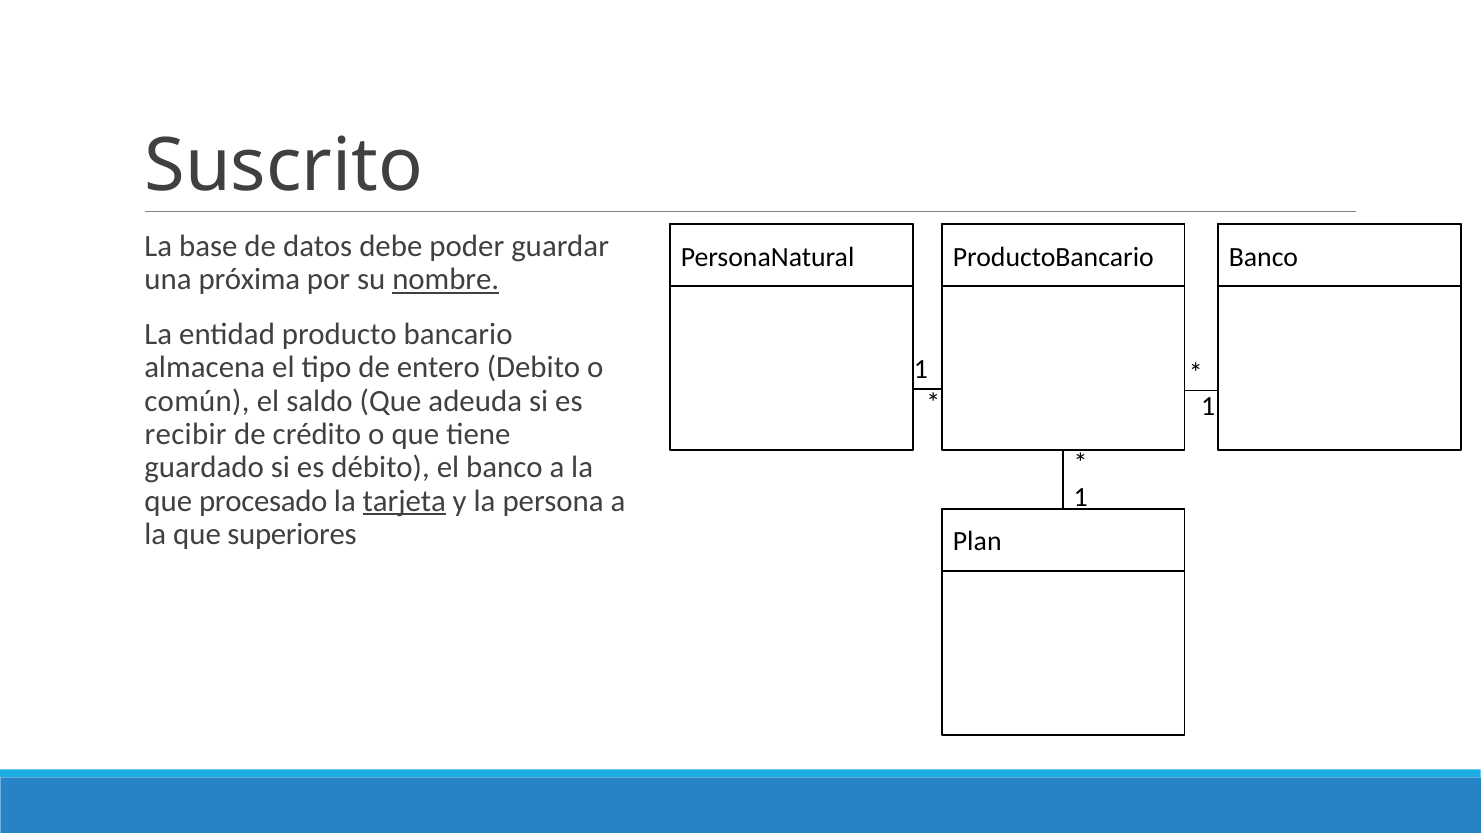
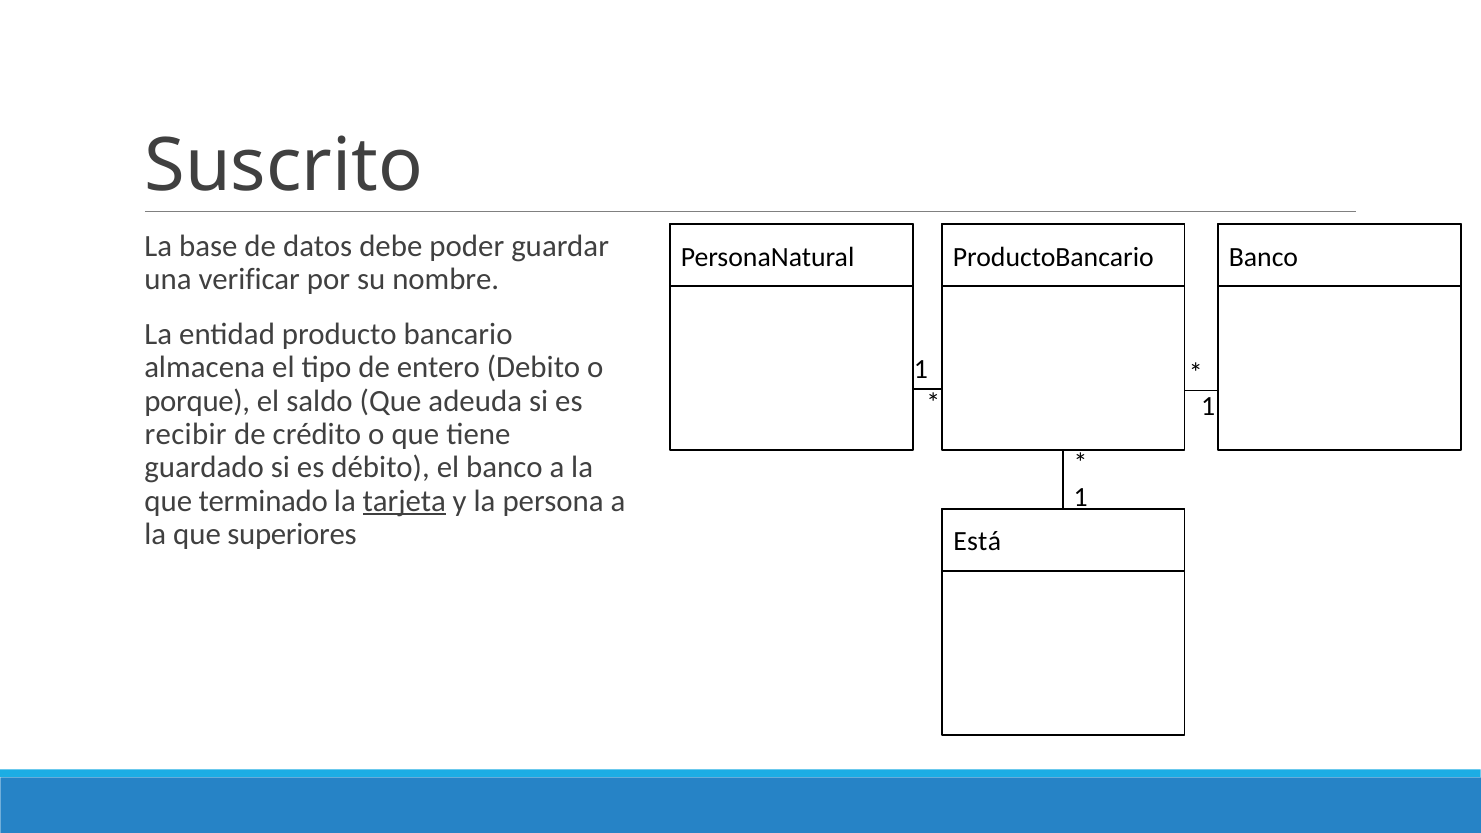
próxima: próxima -> verificar (249, 280)
nombre underline: present -> none (446, 280)
común: común -> porque (197, 401)
procesado: procesado -> terminado (263, 501)
Plan: Plan -> Está (977, 542)
